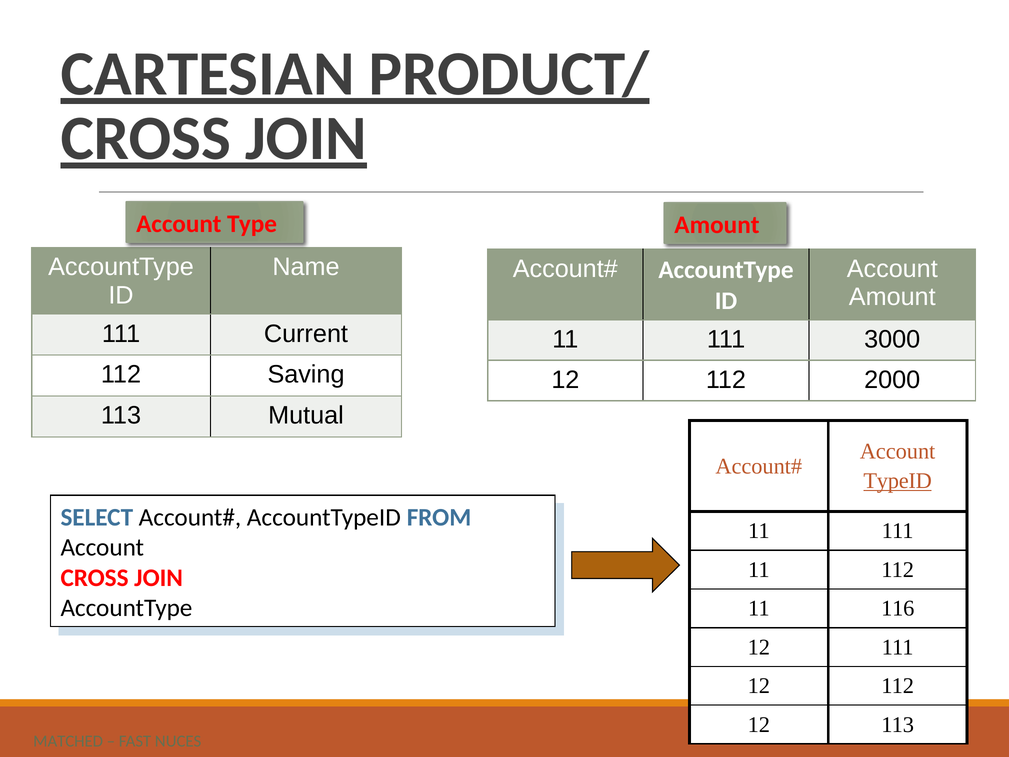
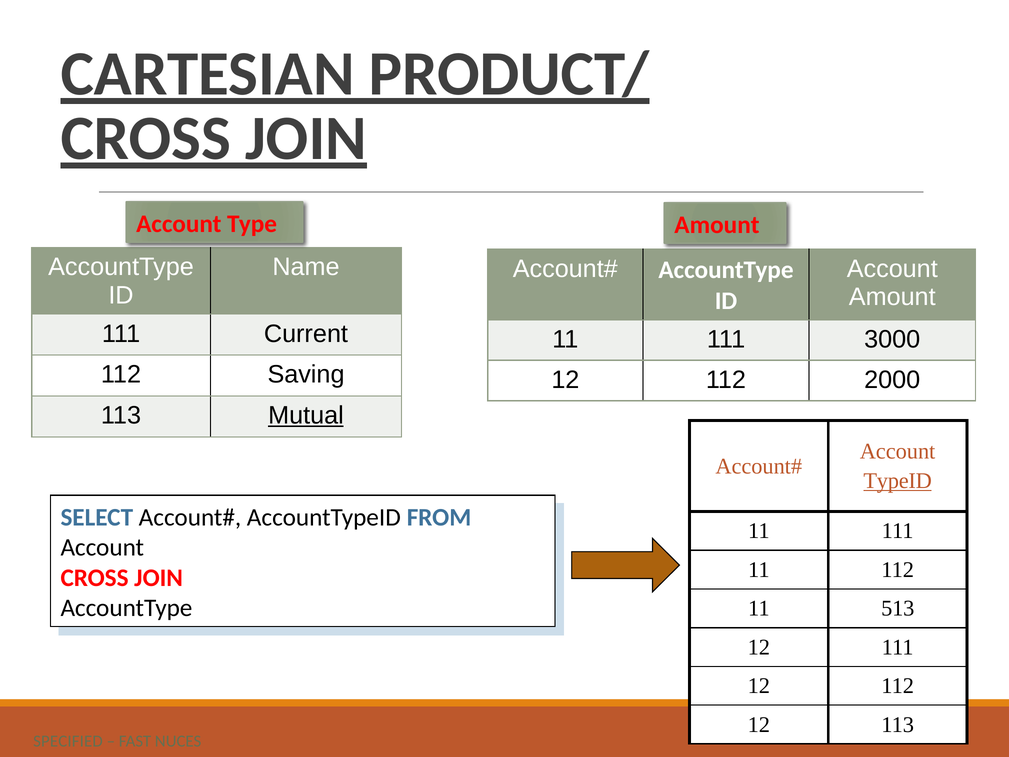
Mutual underline: none -> present (306, 415)
116: 116 -> 513 (898, 608)
MATCHED: MATCHED -> SPECIFIED (68, 741)
